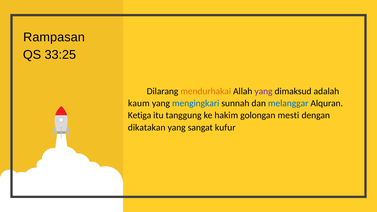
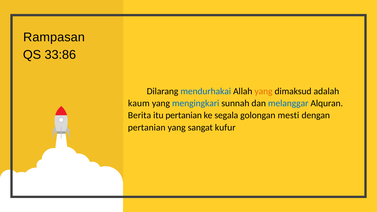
33:25: 33:25 -> 33:86 (60, 55)
mendurhakai colour: orange -> blue (206, 91)
yang colour: purple -> orange (263, 91)
Ketiga: Ketiga -> Berita (139, 115)
itu tanggung: tanggung -> pertanian (184, 115)
hakim: hakim -> segala (226, 115)
dikatakan: dikatakan -> pertanian (147, 128)
